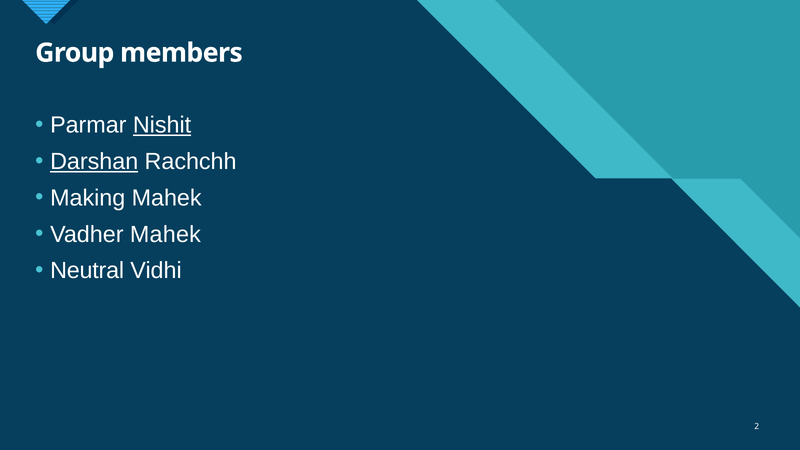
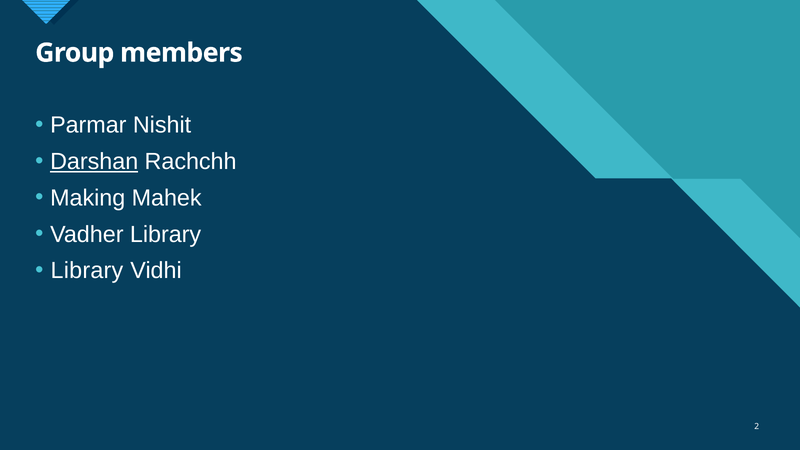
Nishit underline: present -> none (162, 125)
Vadher Mahek: Mahek -> Library (166, 234)
Neutral: Neutral -> Library (87, 271)
